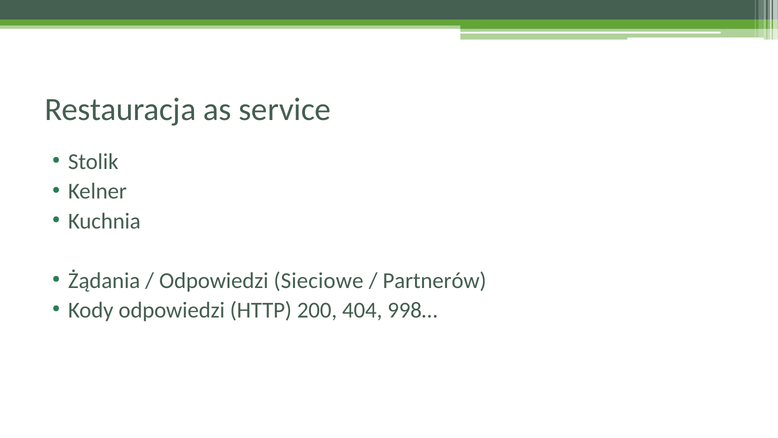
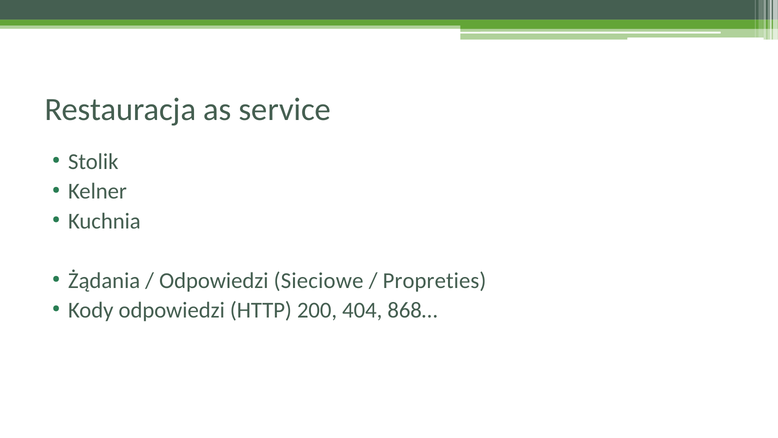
Partnerów: Partnerów -> Propreties (434, 280)
998…: 998… -> 868… (412, 310)
